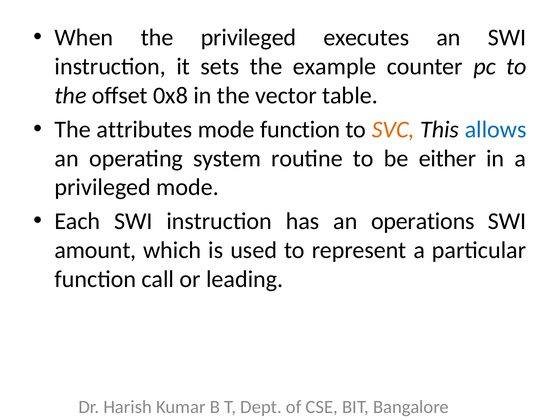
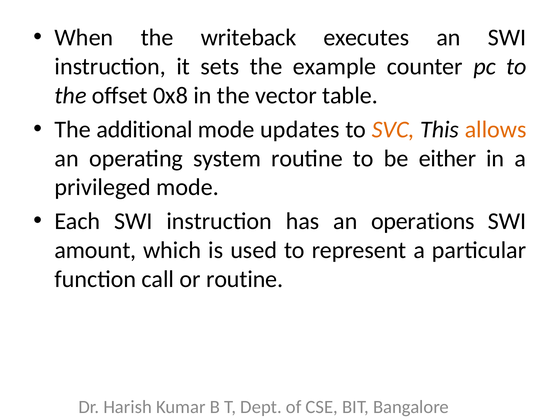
the privileged: privileged -> writeback (249, 38)
attributes: attributes -> additional (145, 129)
mode function: function -> updates (300, 129)
allows colour: blue -> orange (496, 129)
or leading: leading -> routine (245, 279)
